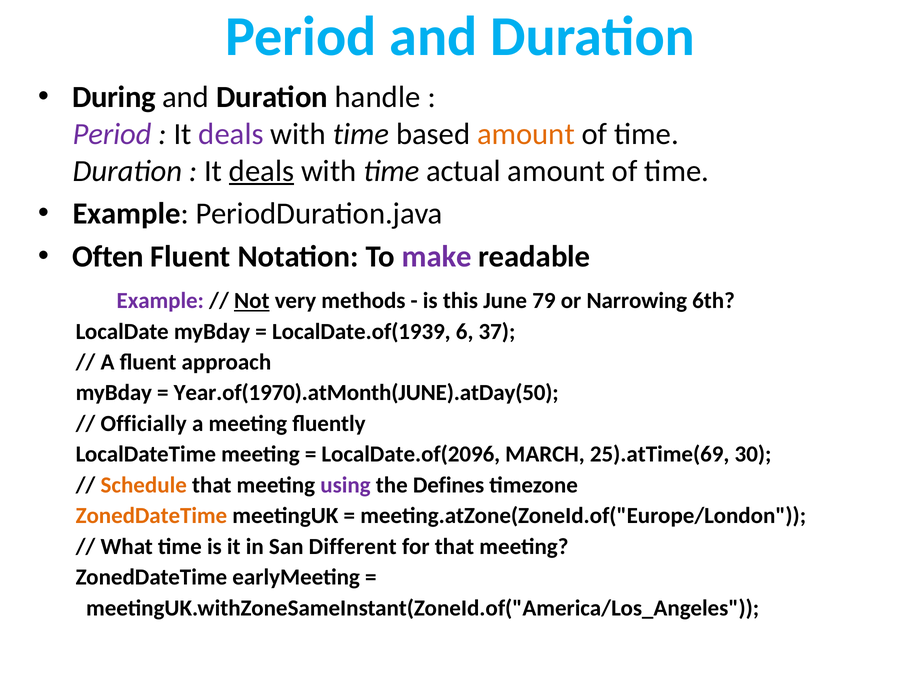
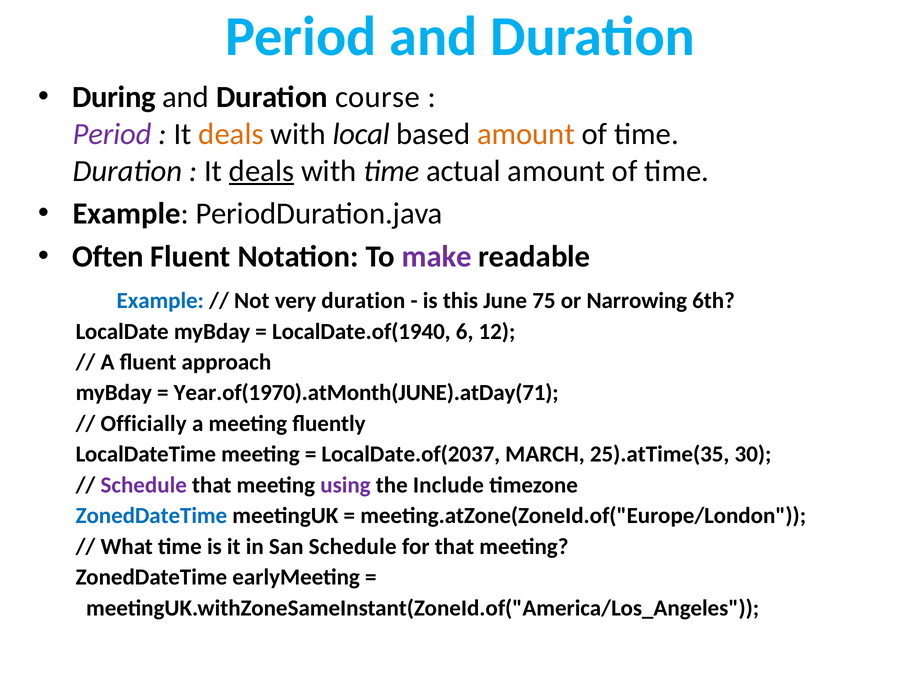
handle: handle -> course (378, 97)
deals colour: purple -> orange (231, 134)
time: time -> local (361, 134)
Example colour: purple -> blue (160, 301)
Not underline: present -> none (252, 301)
very methods: methods -> duration (363, 301)
79: 79 -> 75 (544, 301)
LocalDate.of(1939: LocalDate.of(1939 -> LocalDate.of(1940 (361, 331)
37: 37 -> 12 (497, 331)
Year.of(1970).atMonth(JUNE).atDay(50: Year.of(1970).atMonth(JUNE).atDay(50 -> Year.of(1970).atMonth(JUNE).atDay(71 (366, 393)
LocalDate.of(2096: LocalDate.of(2096 -> LocalDate.of(2037 (411, 454)
25).atTime(69: 25).atTime(69 -> 25).atTime(35 (660, 454)
Schedule colour: orange -> purple (144, 485)
Defines: Defines -> Include (448, 485)
ZonedDateTime colour: orange -> blue (151, 516)
San Different: Different -> Schedule (353, 546)
